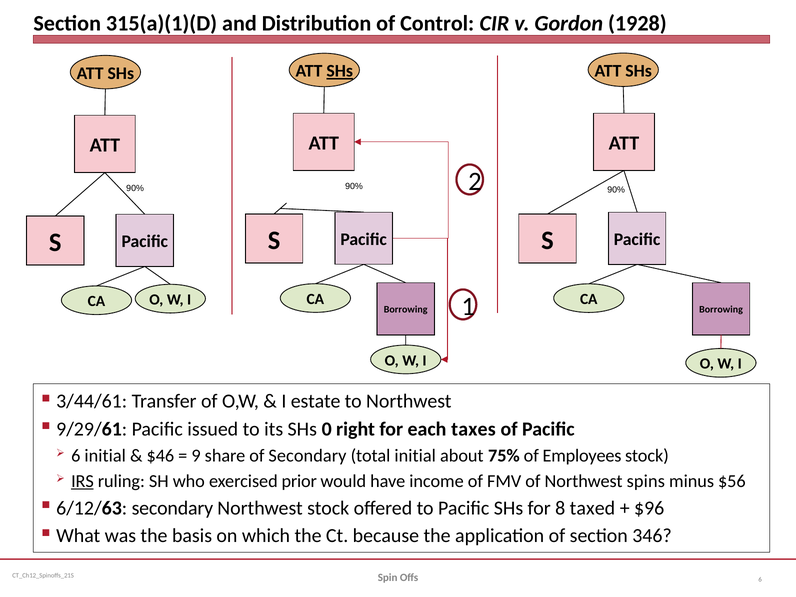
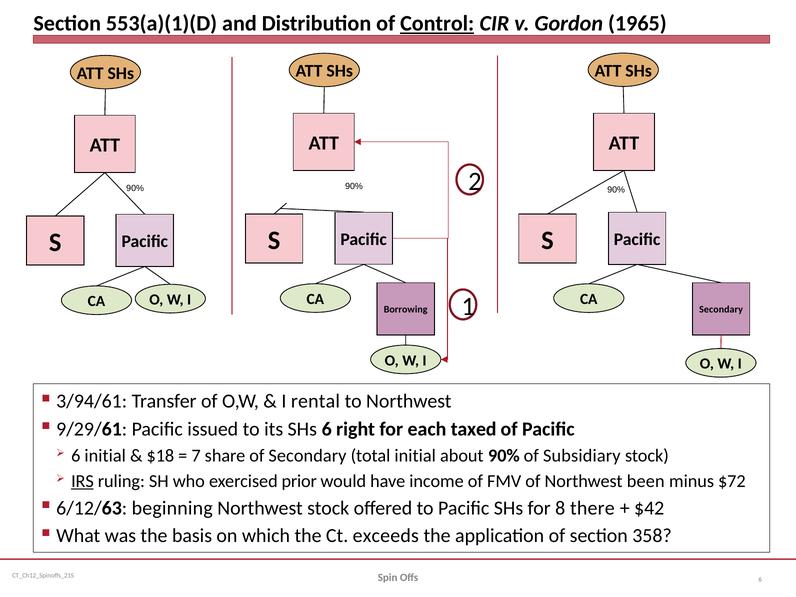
315(a)(1)(D: 315(a)(1)(D -> 553(a)(1)(D (162, 24)
Control underline: none -> present (437, 24)
1928: 1928 -> 1965 (637, 24)
SHs underline: present -> none (340, 71)
Borrowing: Borrowing -> Secondary (721, 309)
3/44/61: 3/44/61 -> 3/94/61 (92, 401)
estate: estate -> rental (315, 401)
SHs 0: 0 -> 6 (327, 429)
taxes: taxes -> taxed (474, 429)
$46: $46 -> $18 (160, 456)
9: 9 -> 7 (196, 456)
about 75%: 75% -> 90% (504, 456)
Employees: Employees -> Subsidiary (582, 456)
spins: spins -> been (646, 481)
$56: $56 -> $72 (732, 481)
6/12/63 secondary: secondary -> beginning (172, 508)
taxed: taxed -> there (592, 508)
$96: $96 -> $42 (649, 508)
because: because -> exceeds (386, 536)
346: 346 -> 358 (652, 536)
